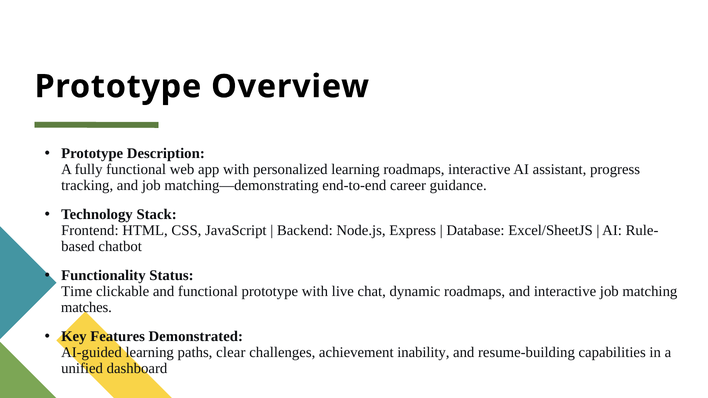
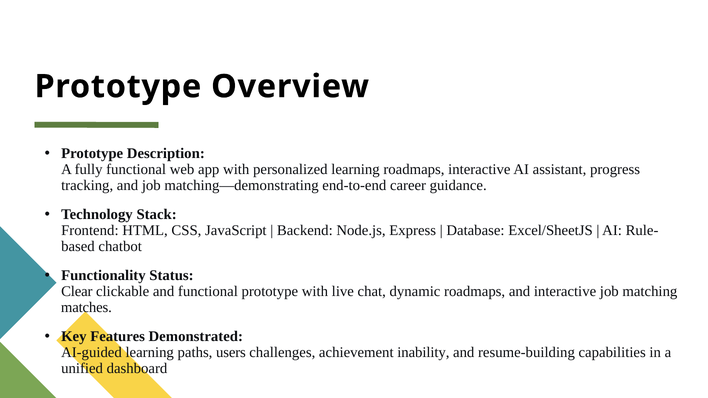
Time: Time -> Clear (77, 292)
clear: clear -> users (231, 353)
